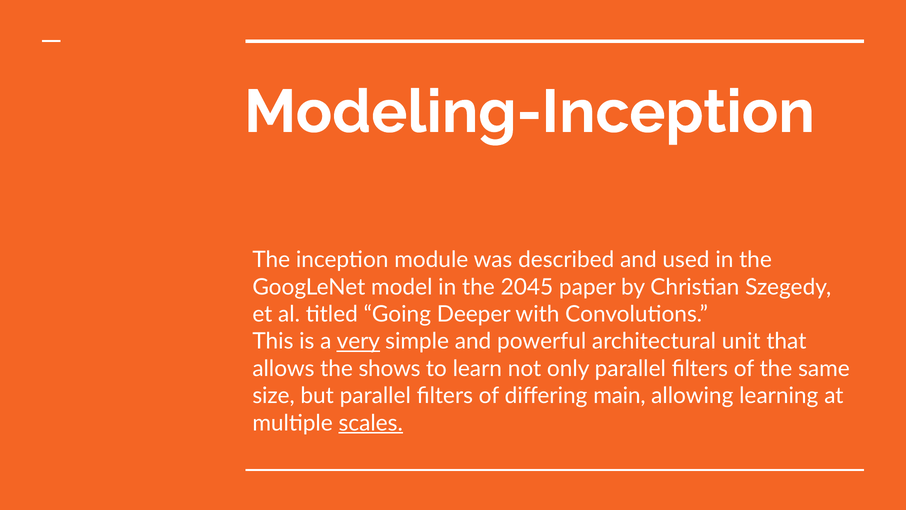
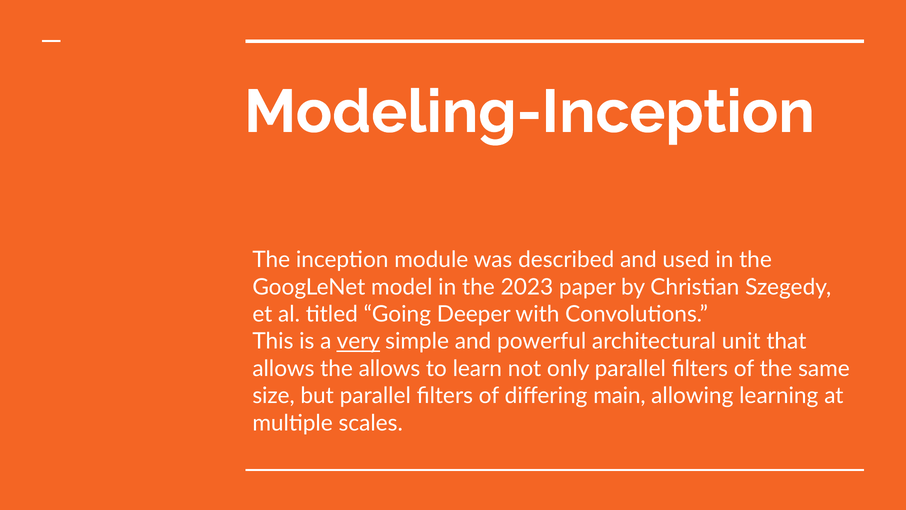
2045: 2045 -> 2023 (527, 287)
the shows: shows -> allows (389, 368)
scales underline: present -> none (371, 423)
